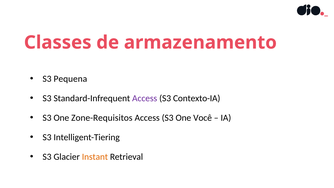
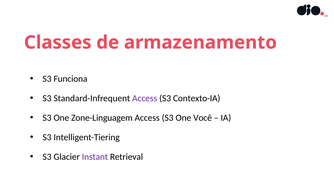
Pequena: Pequena -> Funciona (70, 79)
Zone-Requisitos: Zone-Requisitos -> Zone-Linguagem (102, 118)
Instant colour: orange -> purple (95, 157)
